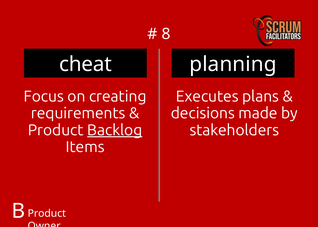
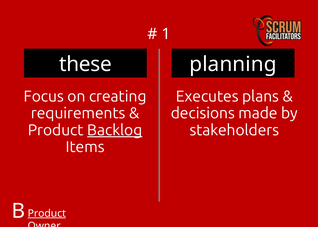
8: 8 -> 1 (166, 34)
cheat: cheat -> these (85, 64)
Product underline: none -> present (47, 213)
